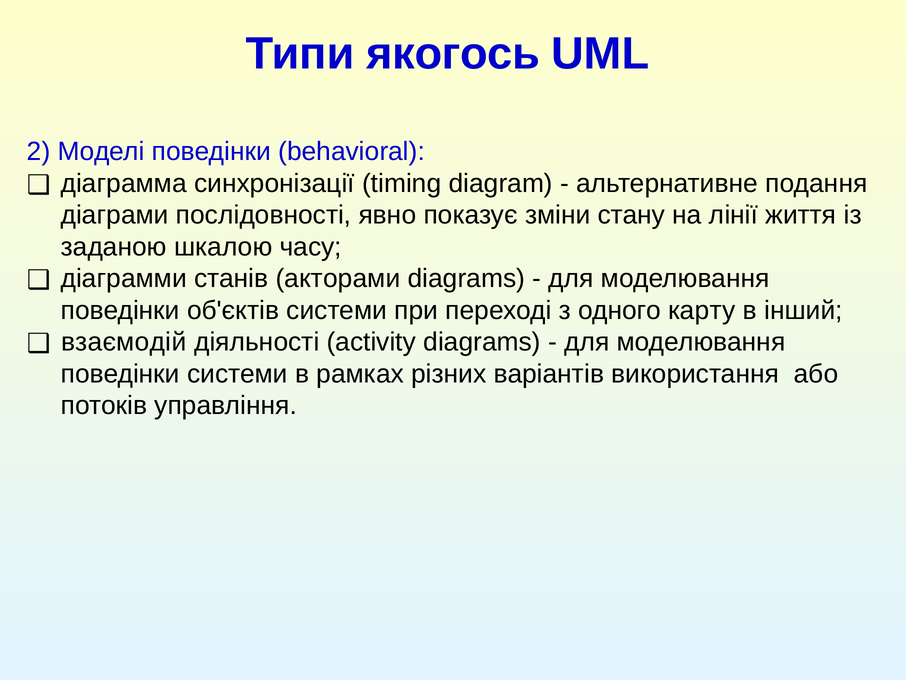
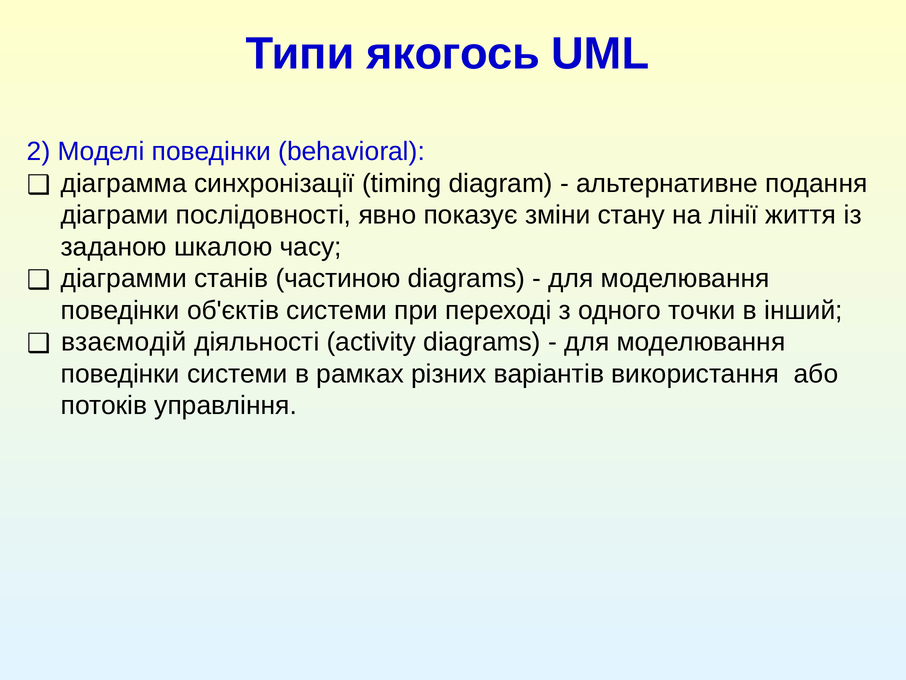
акторами: акторами -> частиною (338, 278)
карту: карту -> точки (702, 310)
